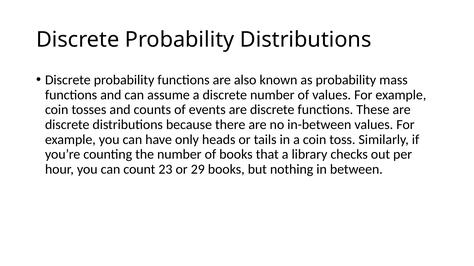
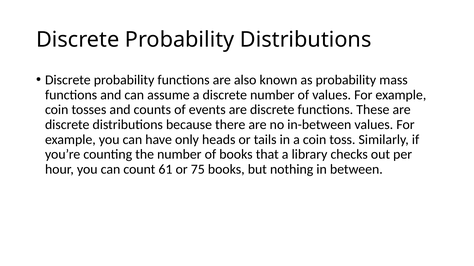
23: 23 -> 61 (165, 170)
29: 29 -> 75 (198, 170)
